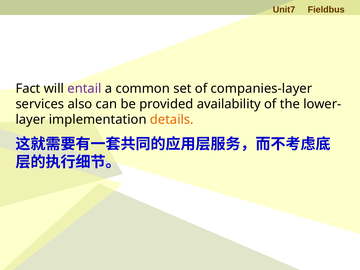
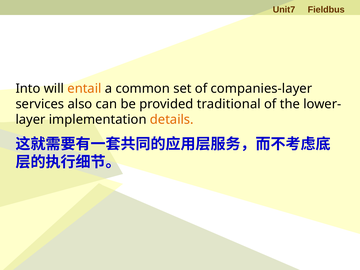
Fact: Fact -> Into (28, 88)
entail colour: purple -> orange (84, 88)
availability: availability -> traditional (229, 104)
